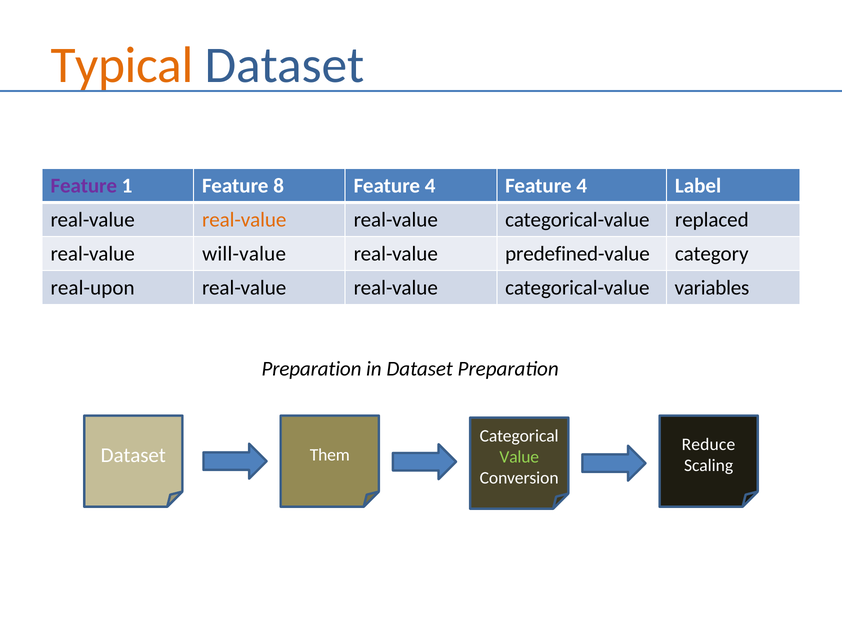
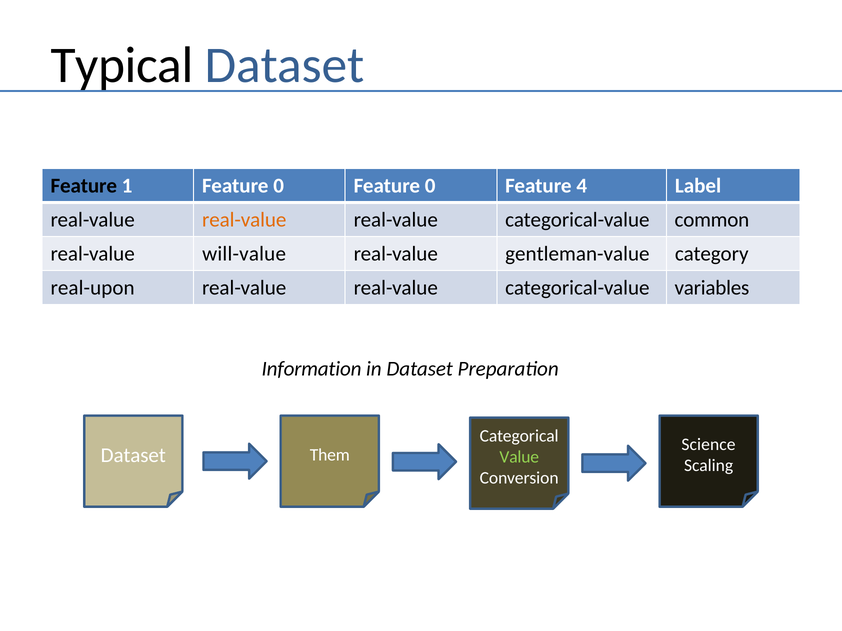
Typical colour: orange -> black (122, 65)
Feature colour: purple -> black (84, 186)
1 Feature 8: 8 -> 0 (279, 186)
4: 4 -> 0 (430, 186)
replaced: replaced -> common (712, 220)
predefined-value: predefined-value -> gentleman-value (577, 254)
Preparation: Preparation -> Information (312, 369)
Reduce: Reduce -> Science (708, 445)
